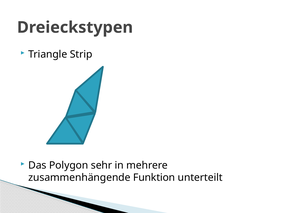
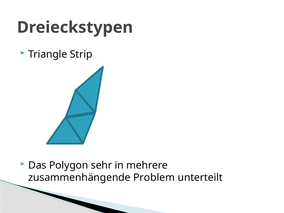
Funktion: Funktion -> Problem (154, 178)
